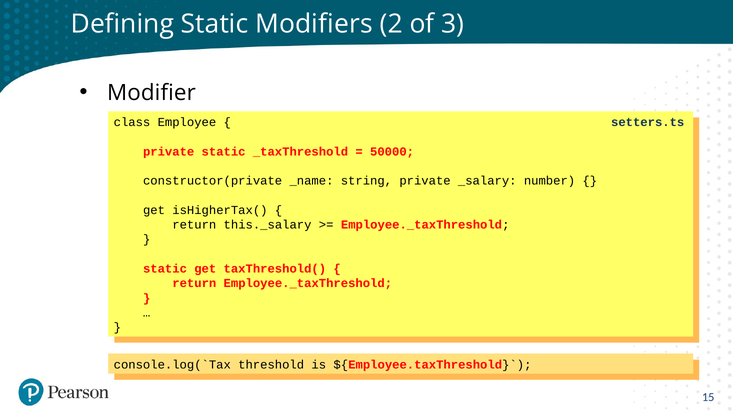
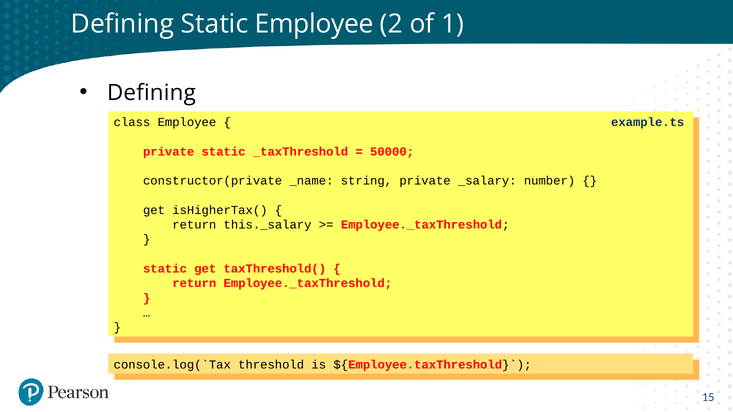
Static Modifiers: Modifiers -> Employee (314, 24)
3: 3 -> 1 (453, 24)
Modifier: Modifier -> Defining (151, 93)
setters.ts: setters.ts -> example.ts (648, 122)
